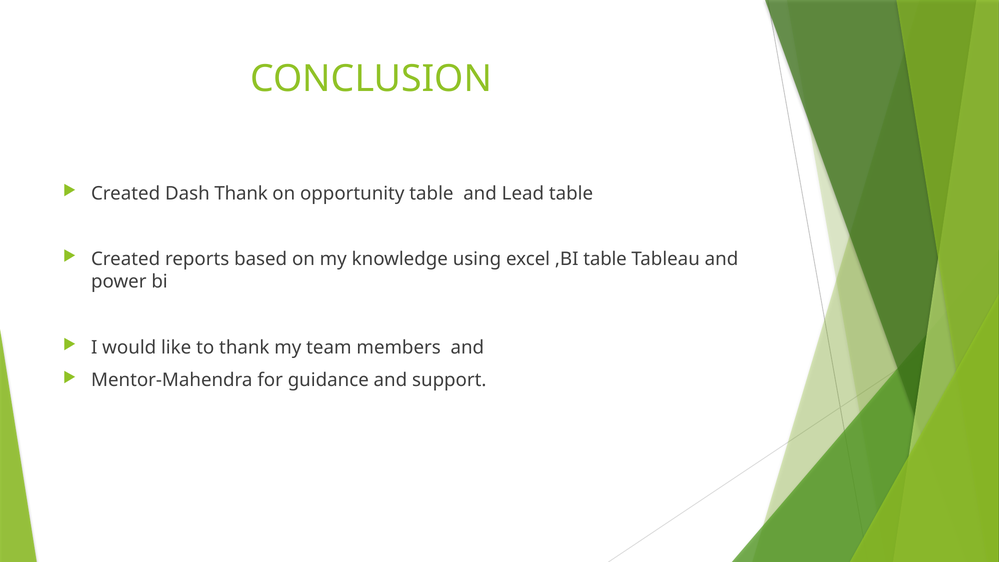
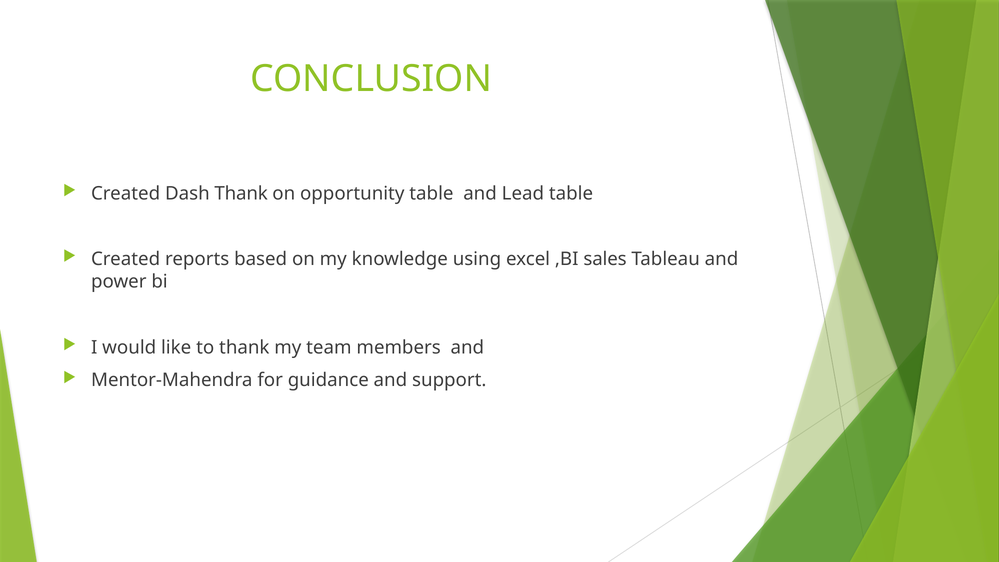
,BI table: table -> sales (605, 259)
